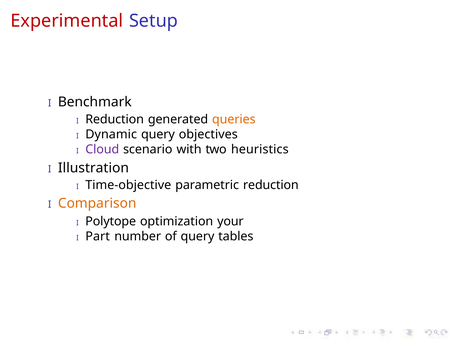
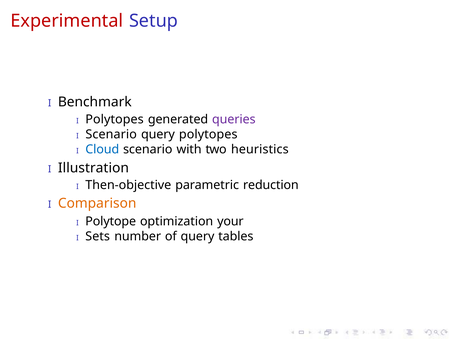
I Reduction: Reduction -> Polytopes (115, 120)
queries colour: orange -> purple (234, 120)
I Dynamic: Dynamic -> Scenario (111, 134)
query objectives: objectives -> polytopes (208, 134)
Cloud colour: purple -> blue (102, 149)
Time-objective: Time-objective -> Then-objective (128, 185)
Part: Part -> Sets (98, 236)
